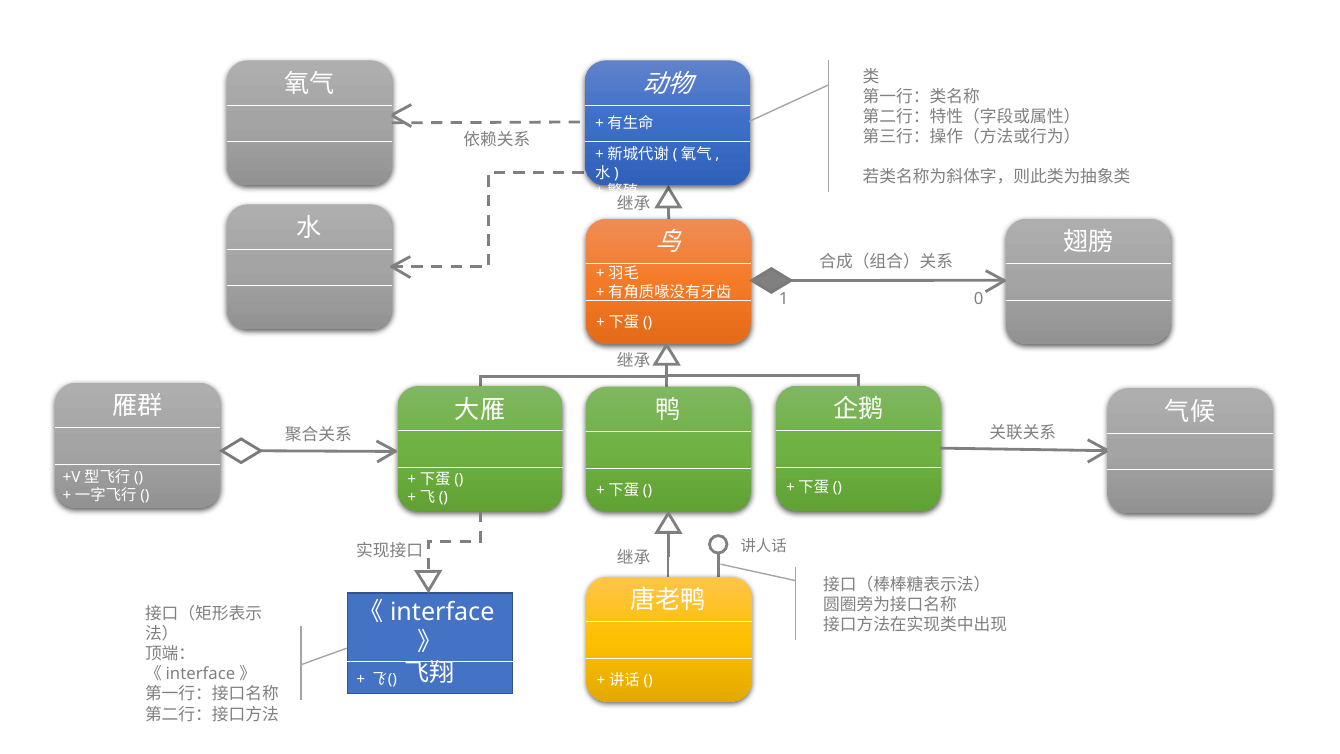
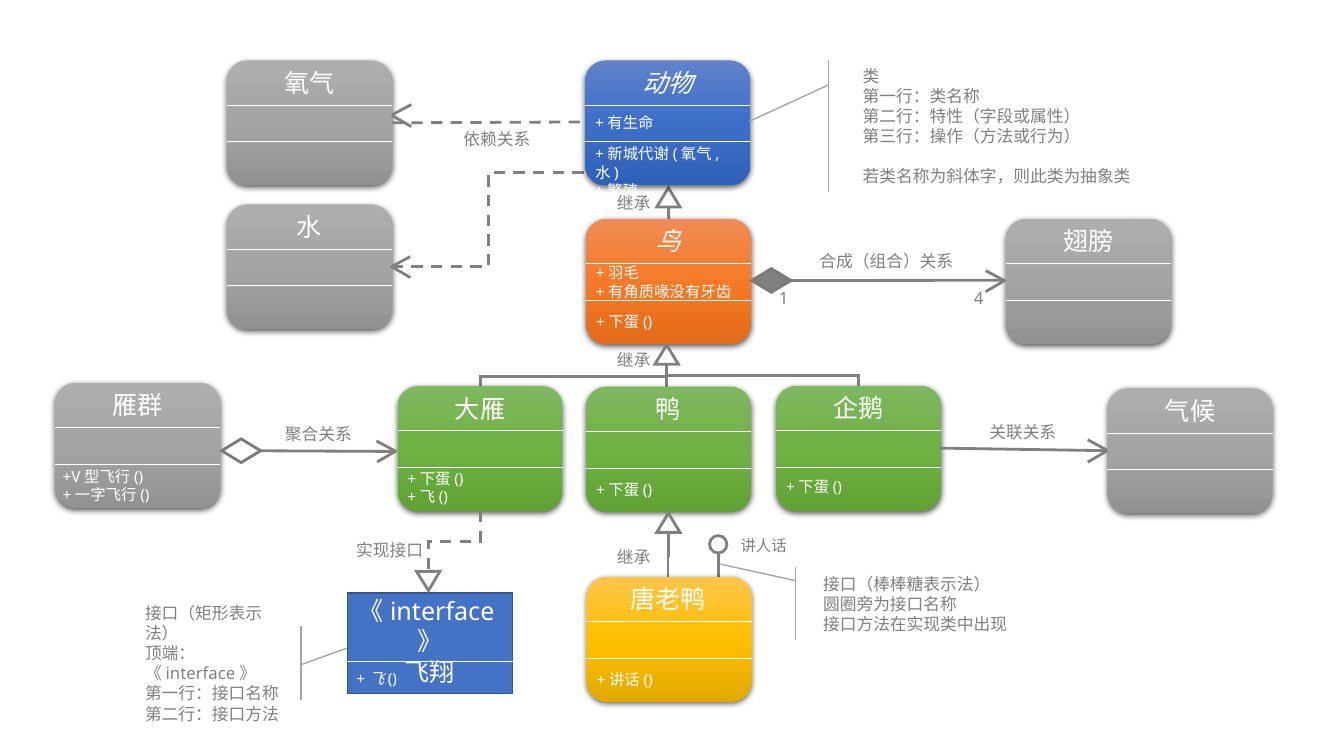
0: 0 -> 4 (979, 299)
